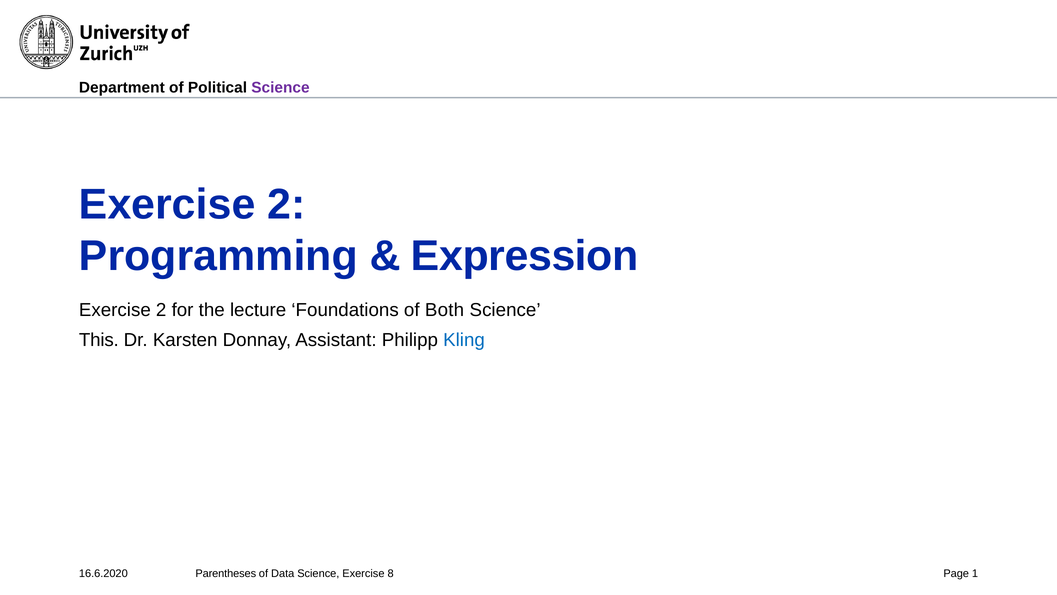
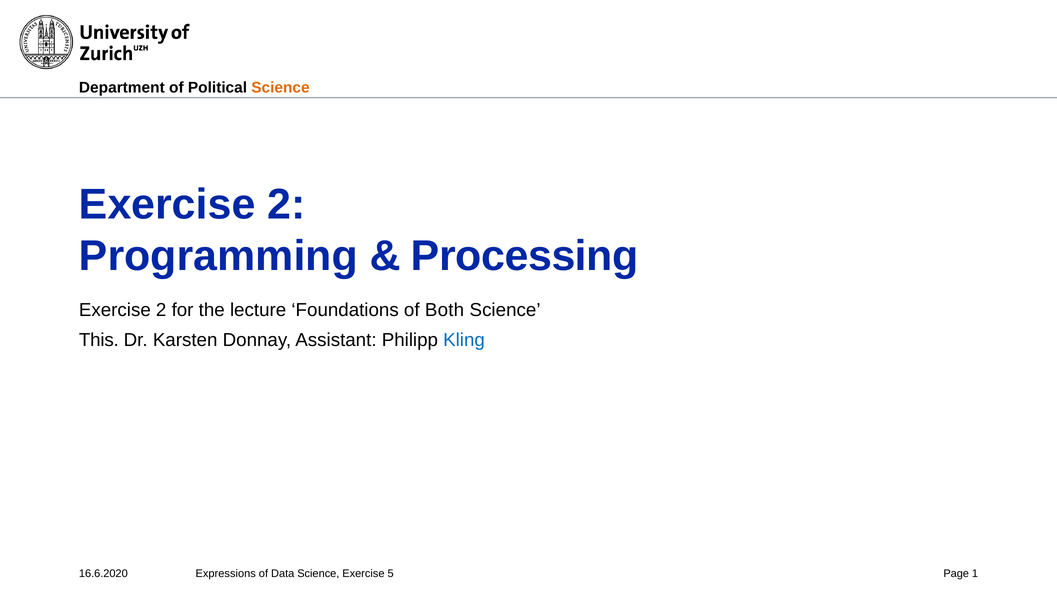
Science colour: purple -> orange (280, 87)
Expression: Expression -> Processing (525, 256)
Parentheses: Parentheses -> Expressions (226, 573)
8: 8 -> 5 (391, 573)
